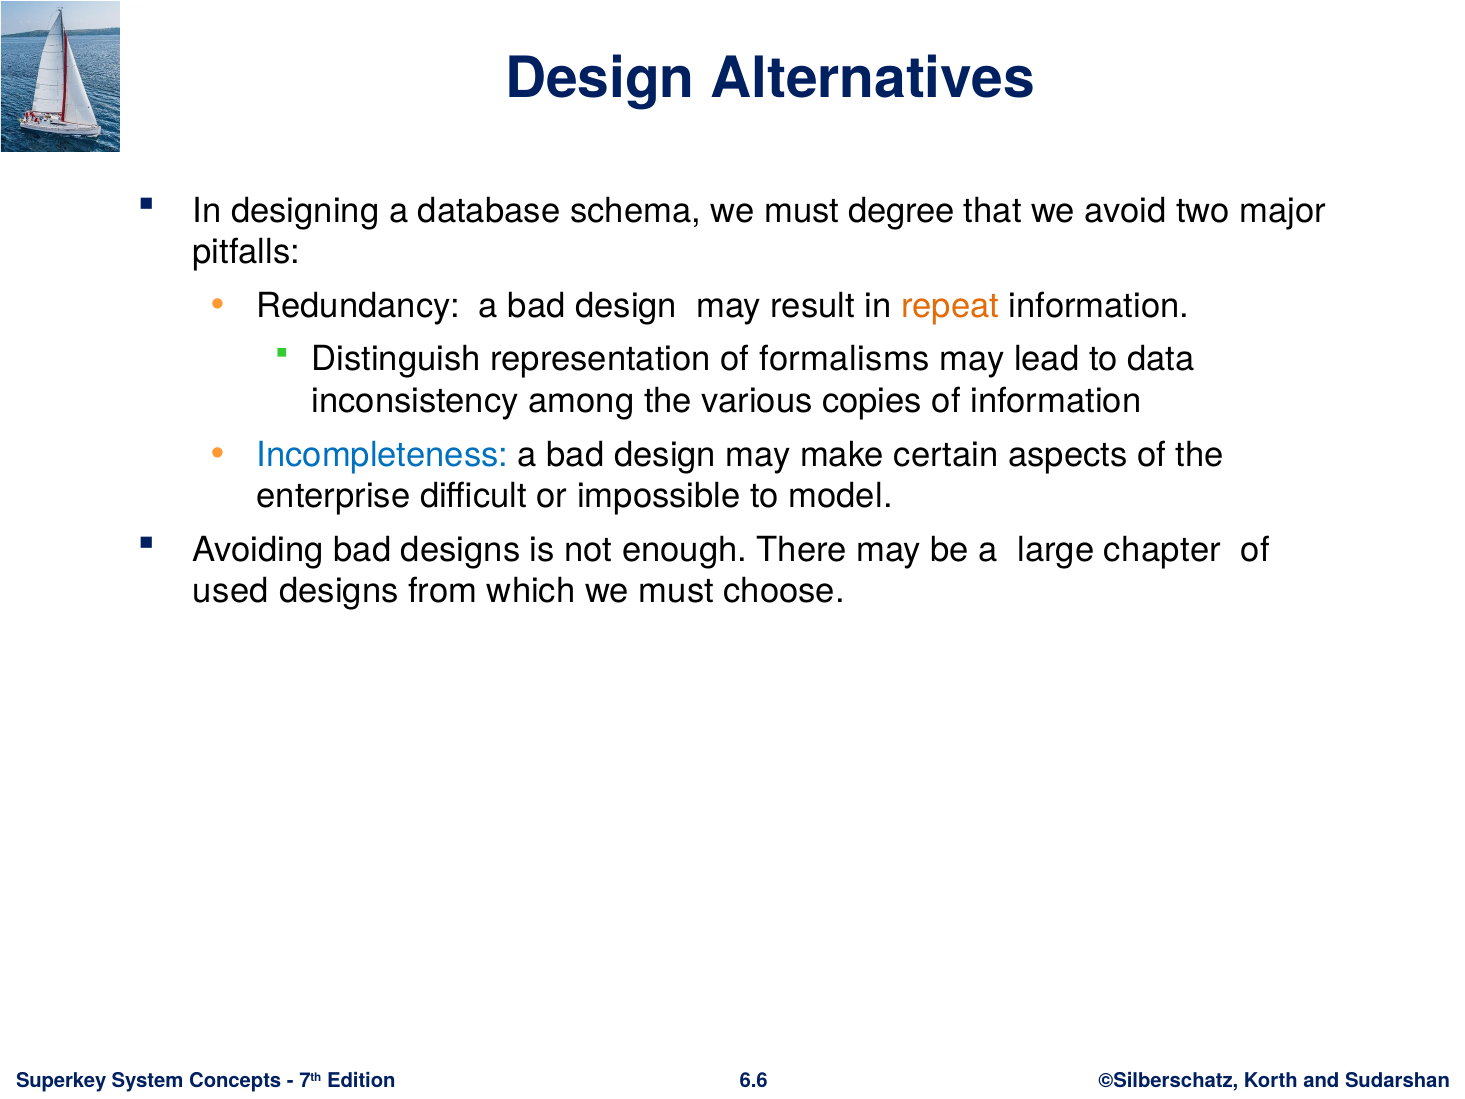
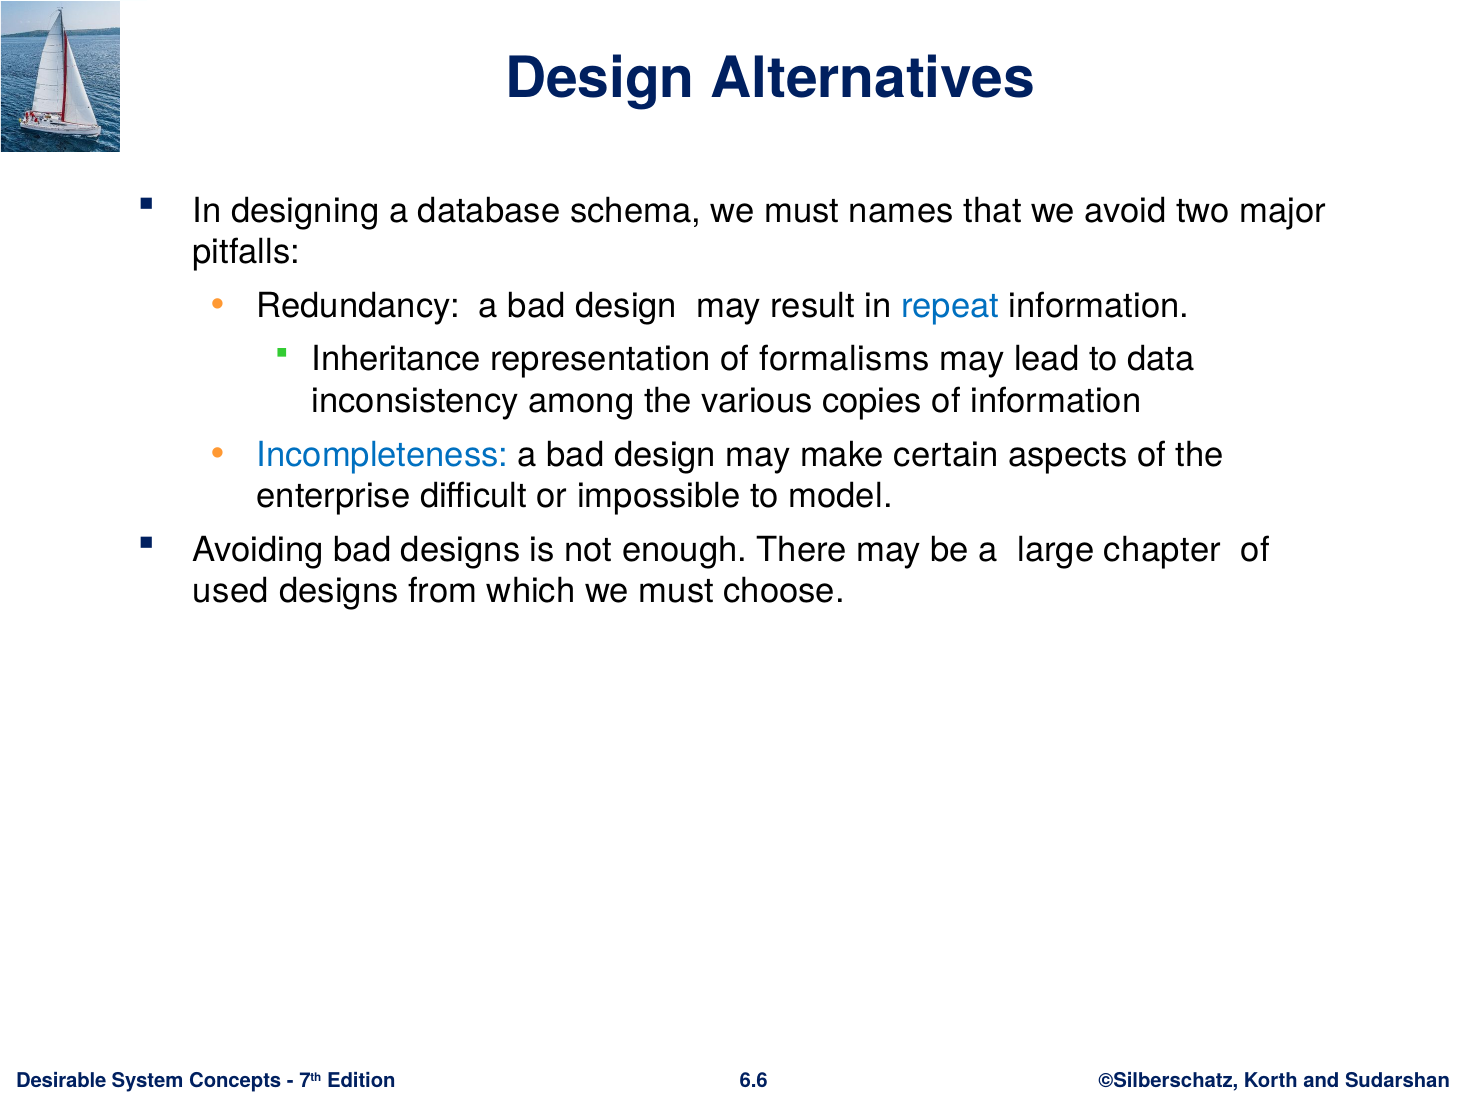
degree: degree -> names (901, 211)
repeat colour: orange -> blue (950, 306)
Distinguish: Distinguish -> Inheritance (396, 359)
Superkey: Superkey -> Desirable (61, 1080)
